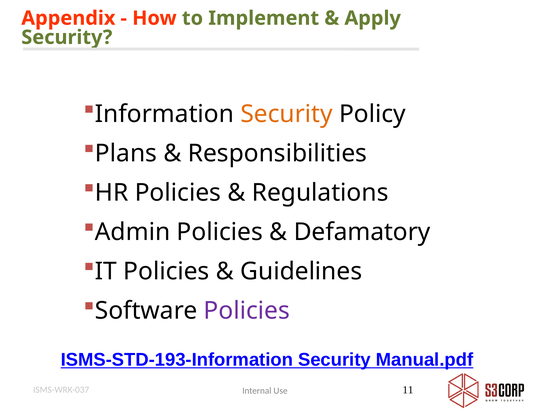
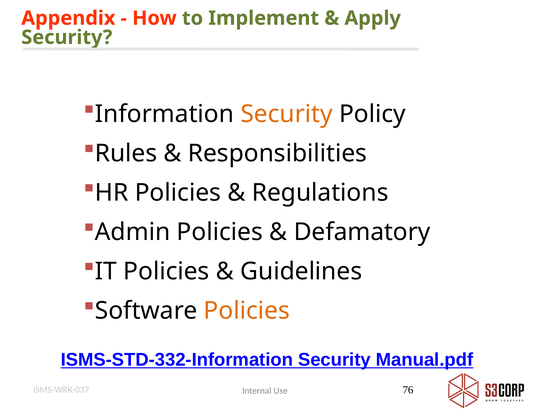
Plans: Plans -> Rules (126, 153)
Policies colour: purple -> orange (247, 311)
ISMS-STD-193-Information: ISMS-STD-193-Information -> ISMS-STD-332-Information (177, 359)
11: 11 -> 76 (408, 390)
